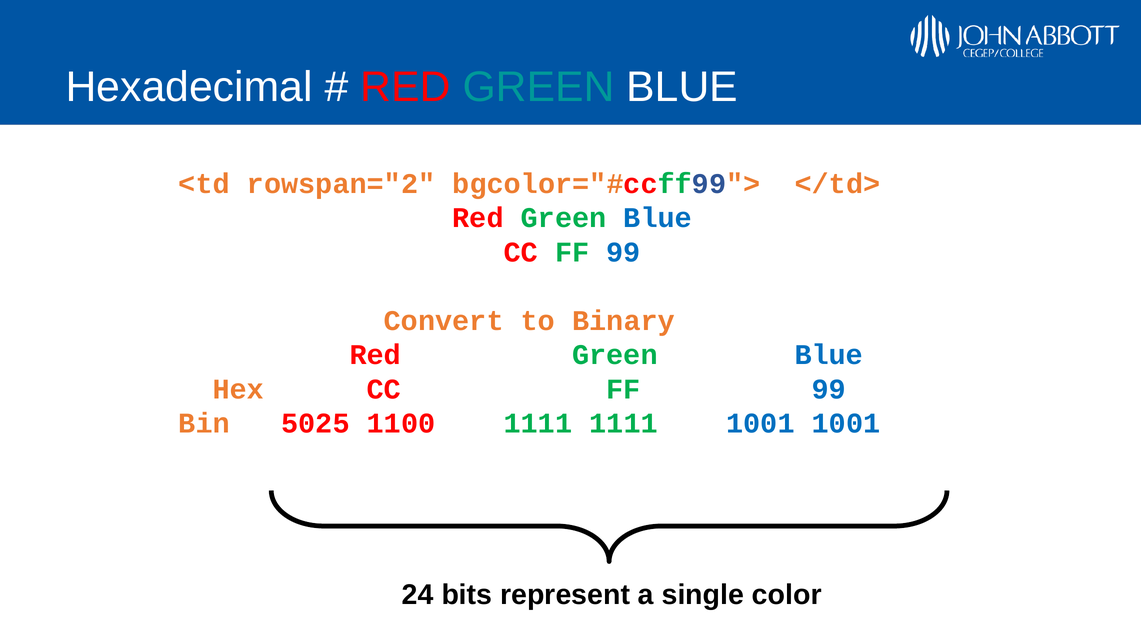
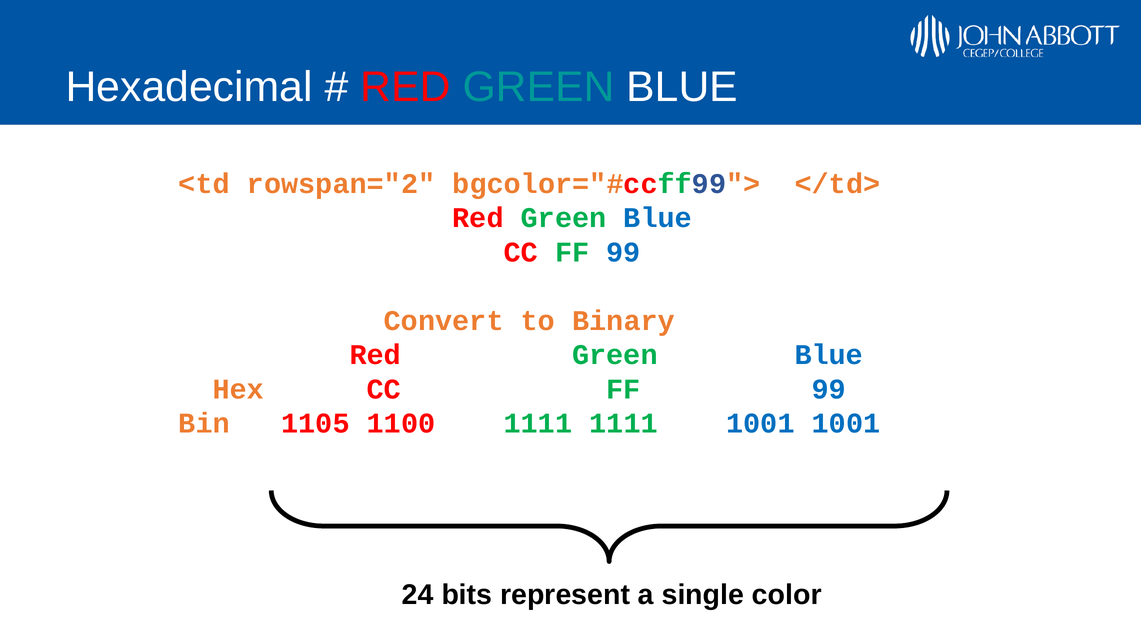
5025: 5025 -> 1105 (315, 423)
